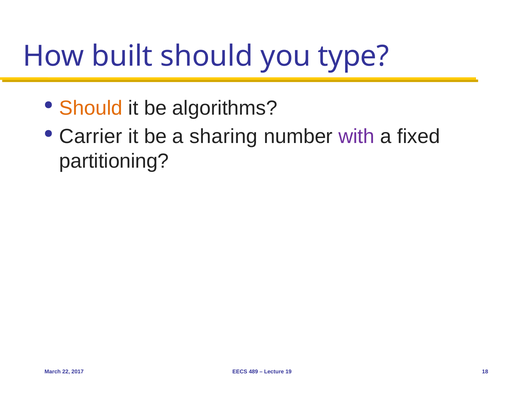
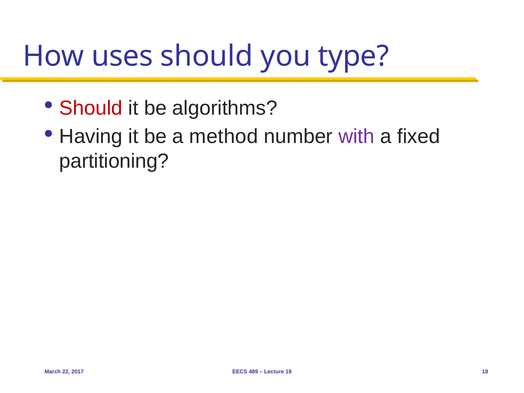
built: built -> uses (122, 56)
Should colour: orange -> red (91, 108)
Carrier: Carrier -> Having (91, 137)
sharing: sharing -> method (224, 137)
